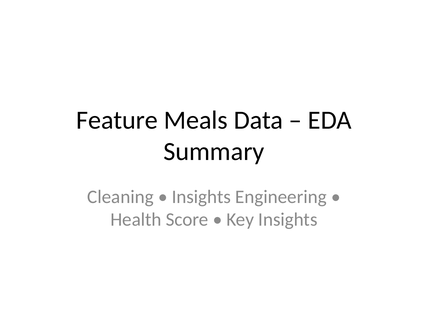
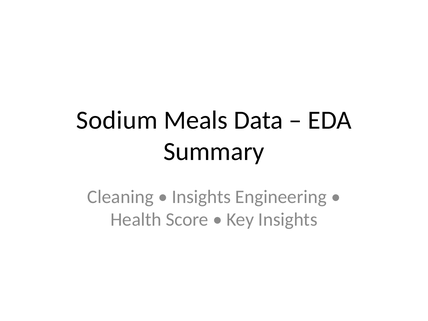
Feature: Feature -> Sodium (117, 120)
